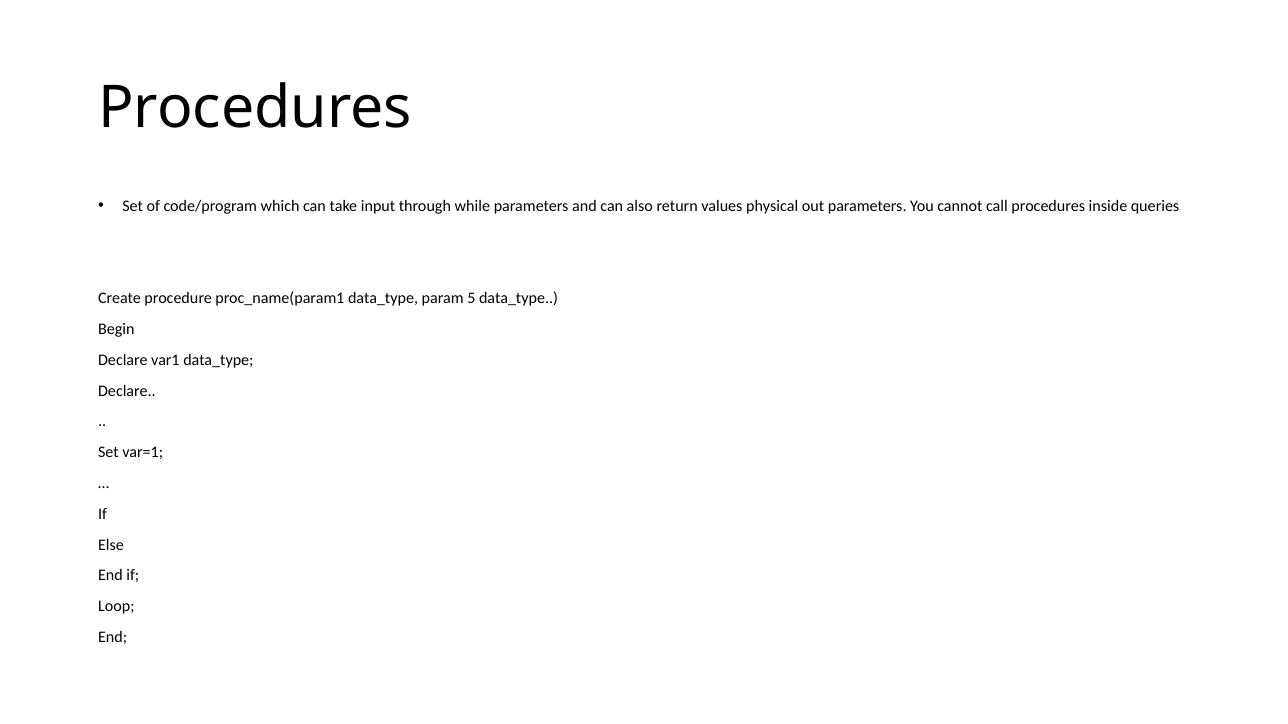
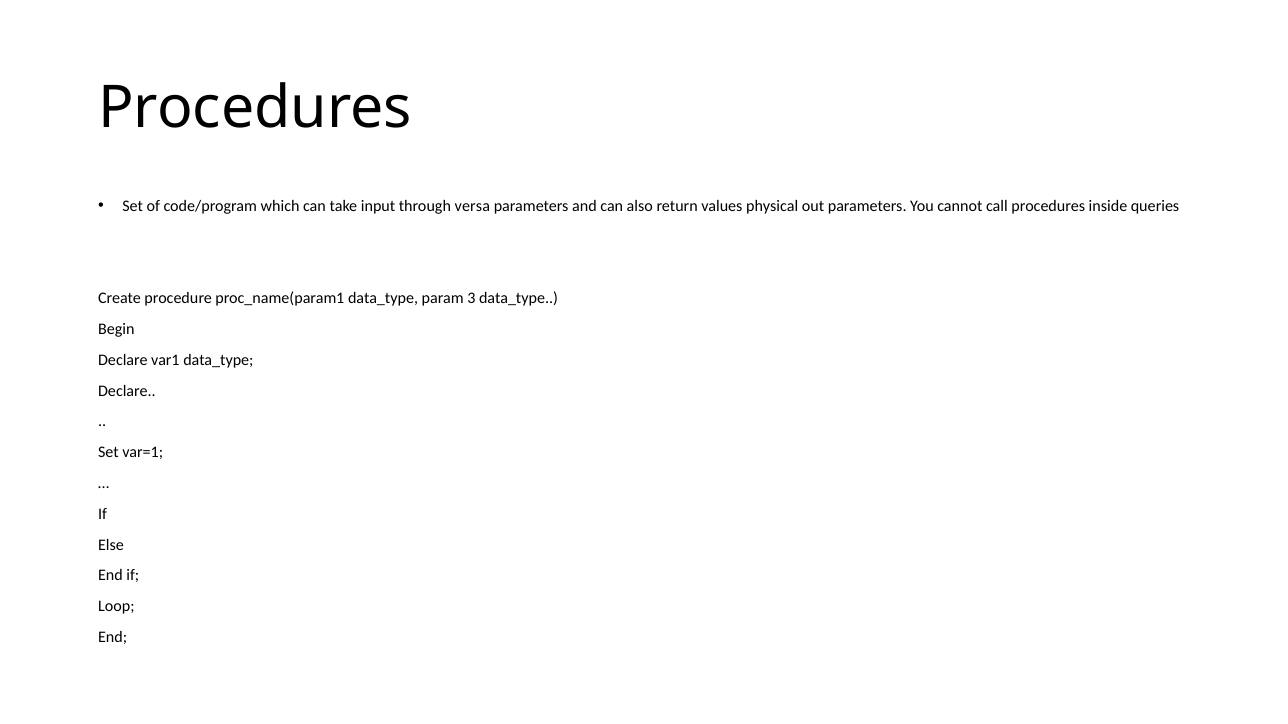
while: while -> versa (472, 206)
5: 5 -> 3 (471, 299)
